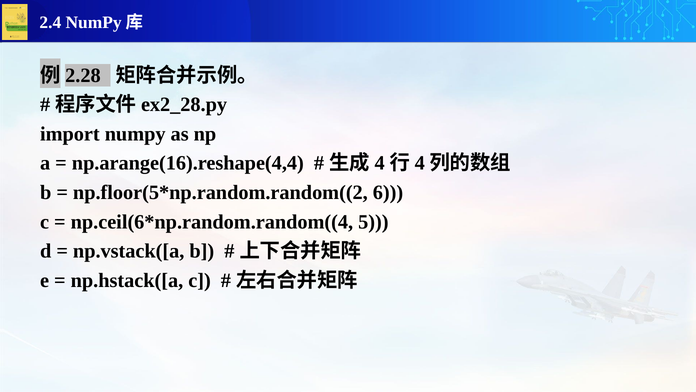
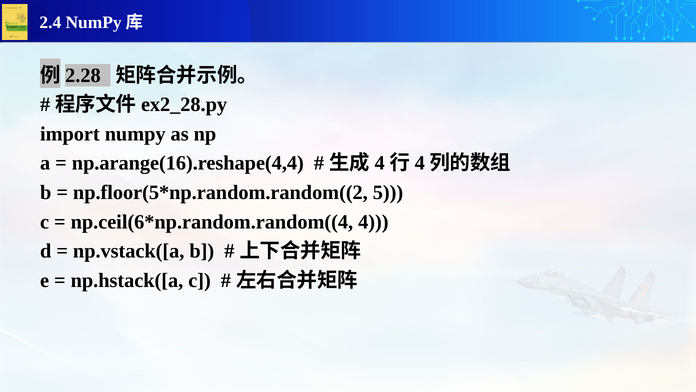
6: 6 -> 5 (388, 192)
5: 5 -> 4 (373, 222)
